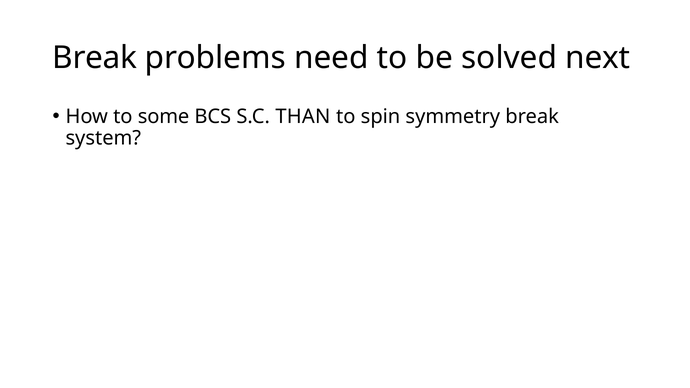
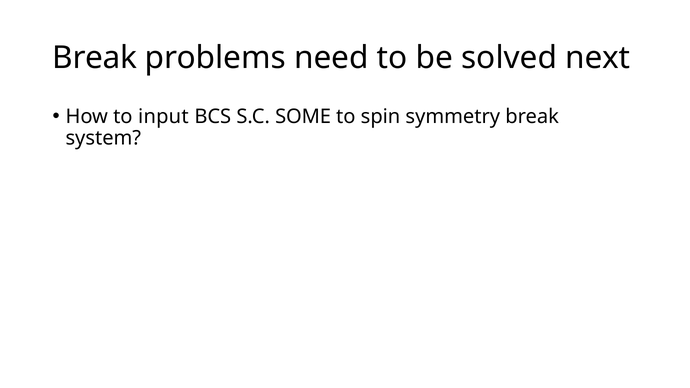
some: some -> input (163, 117)
THAN: THAN -> SOME (303, 117)
